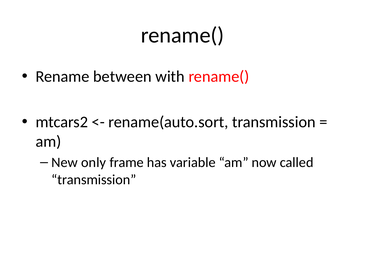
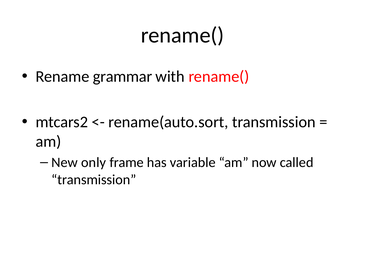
between: between -> grammar (122, 77)
